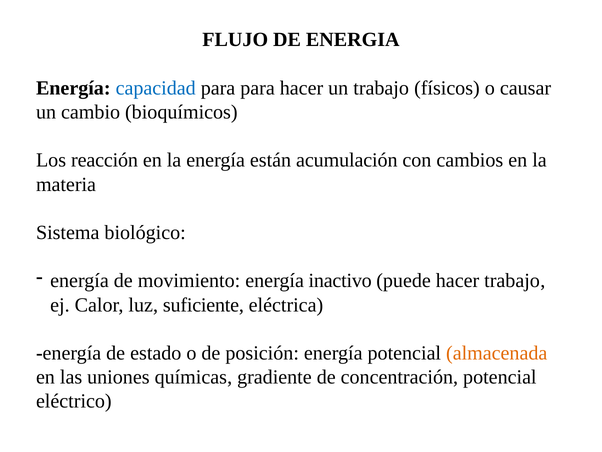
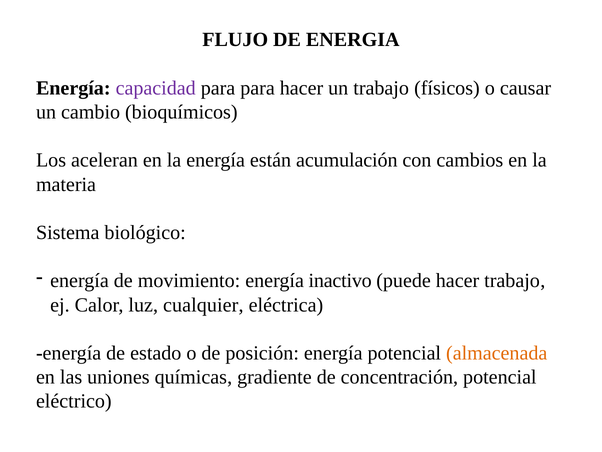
capacidad colour: blue -> purple (156, 88)
reacción: reacción -> aceleran (104, 160)
suficiente: suficiente -> cualquier (203, 305)
